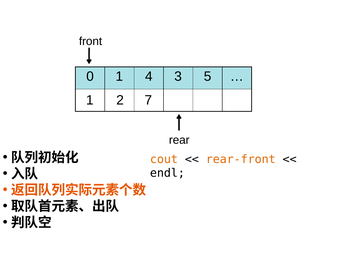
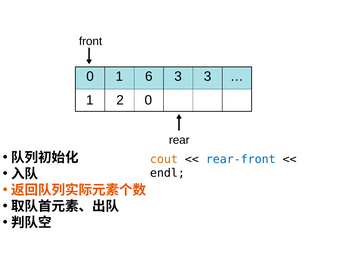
4: 4 -> 6 (149, 76)
3 5: 5 -> 3 (208, 76)
2 7: 7 -> 0 (148, 100)
rear-front colour: orange -> blue (241, 159)
